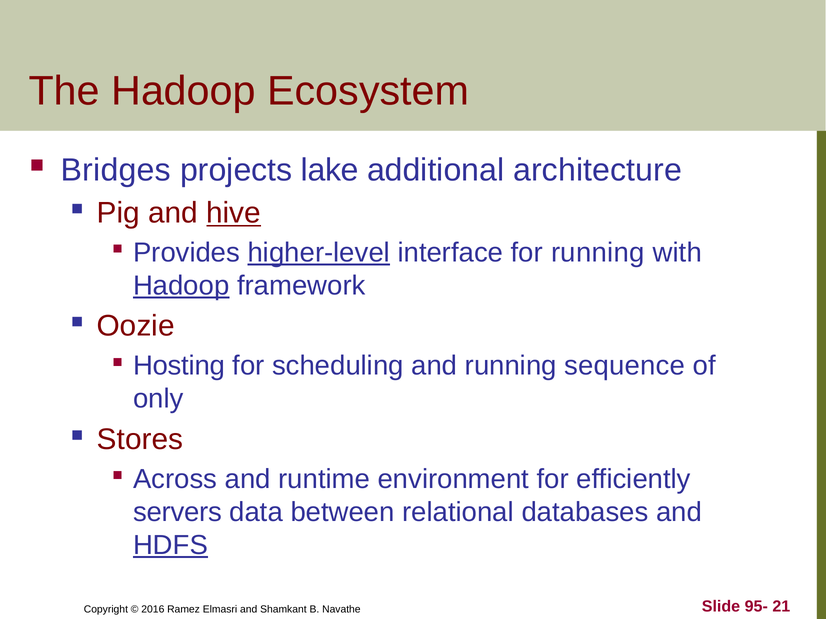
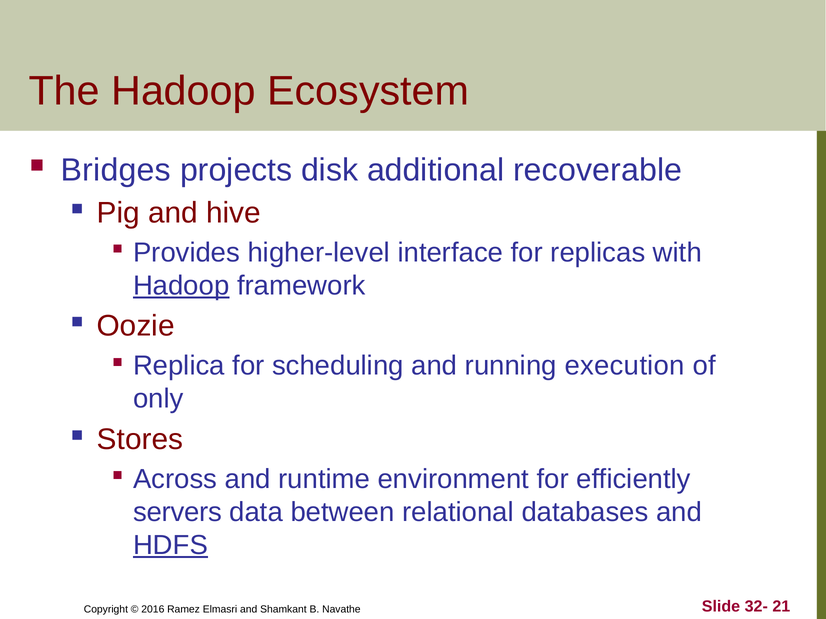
lake: lake -> disk (330, 170)
architecture: architecture -> recoverable (598, 170)
hive underline: present -> none (234, 213)
higher-level underline: present -> none (319, 253)
for running: running -> replicas (598, 253)
Hosting: Hosting -> Replica (179, 366)
sequence: sequence -> execution (625, 366)
95-: 95- -> 32- (756, 607)
